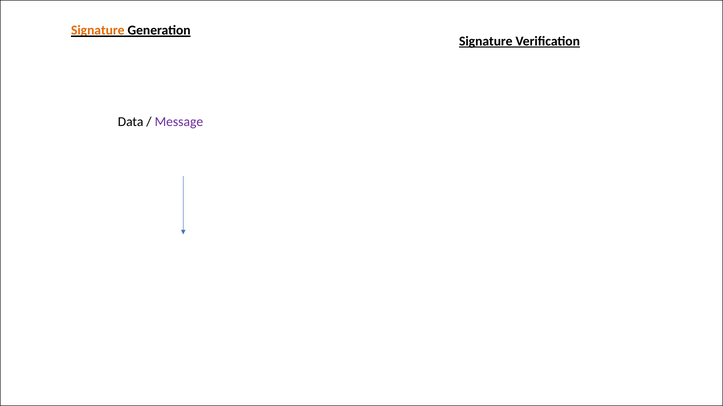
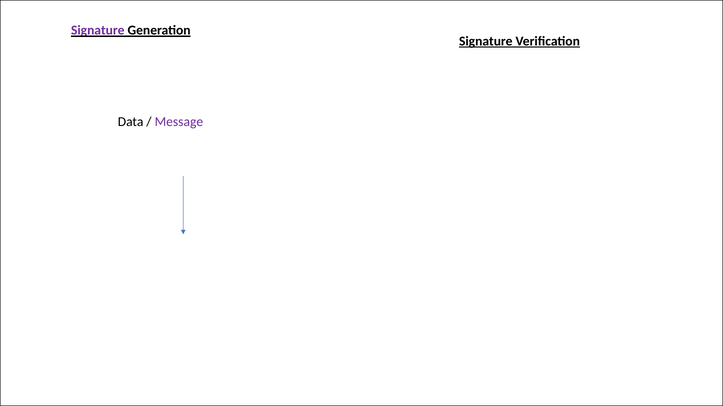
Signature colour: orange -> purple (98, 30)
